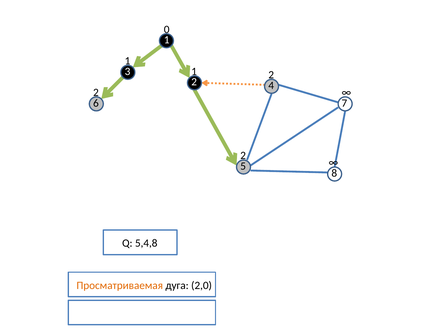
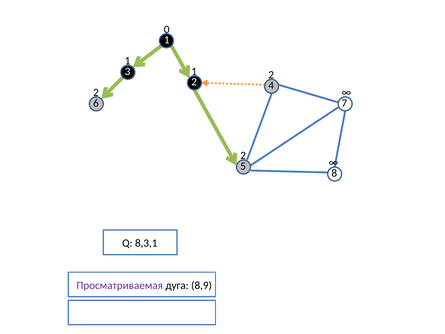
5,4,8: 5,4,8 -> 8,3,1 (146, 243)
Просматриваемая colour: orange -> purple (120, 285)
2,0: 2,0 -> 8,9 (202, 285)
